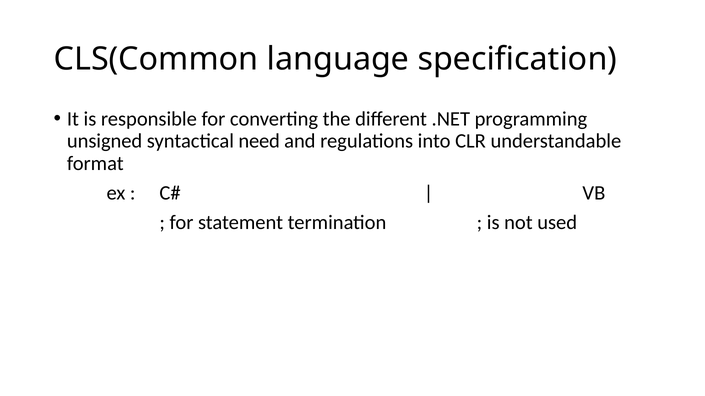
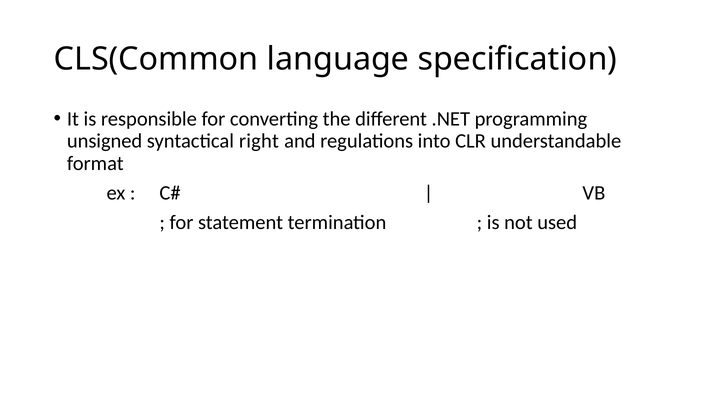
need: need -> right (259, 141)
